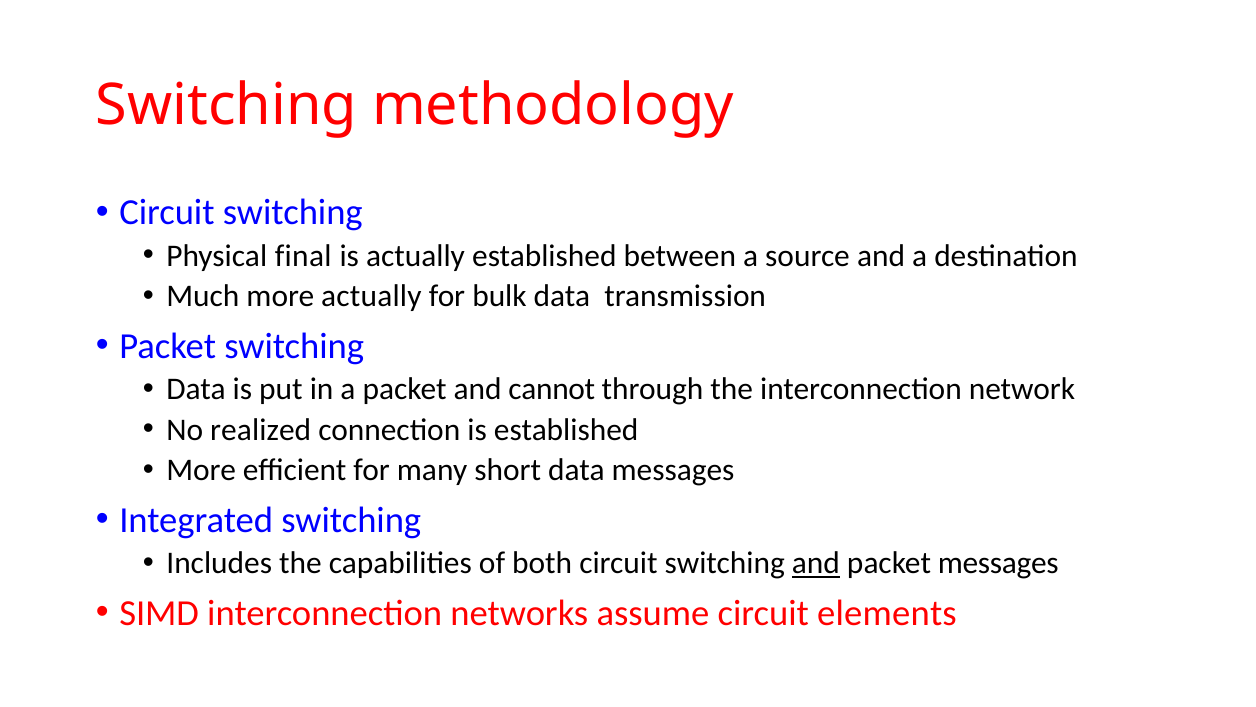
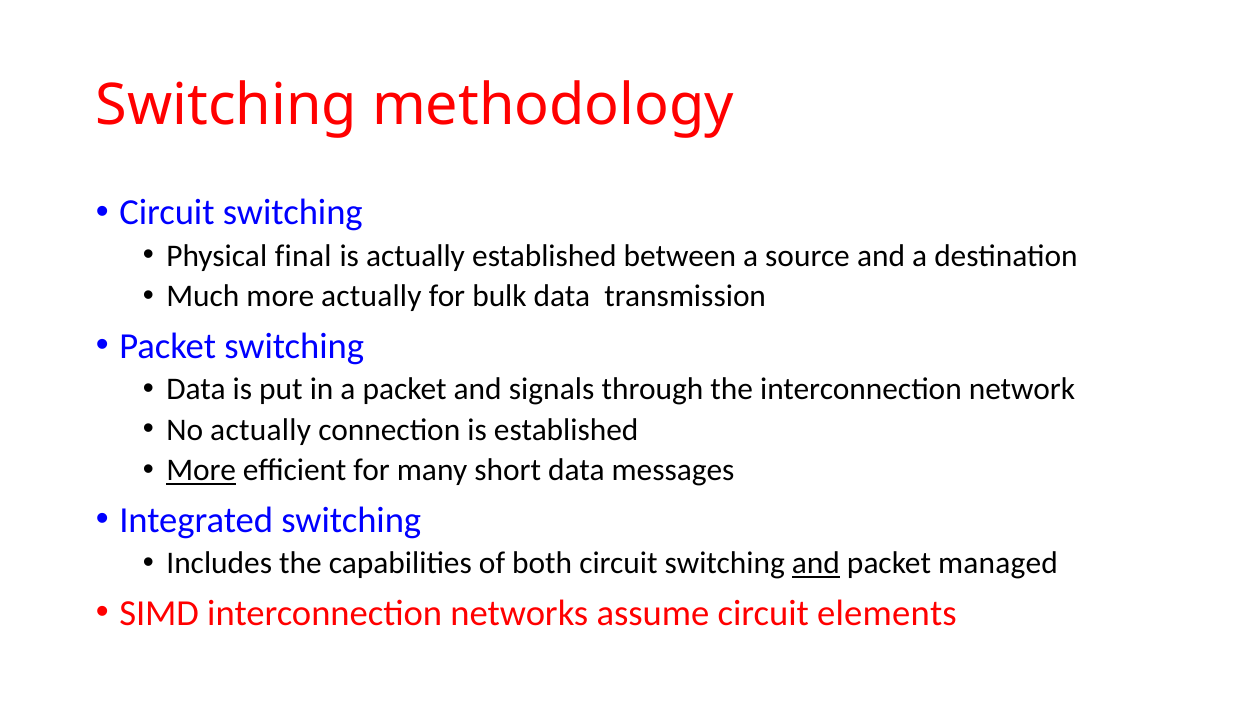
cannot: cannot -> signals (552, 389)
No realized: realized -> actually (261, 429)
More underline: none -> present (201, 470)
packet messages: messages -> managed (998, 563)
